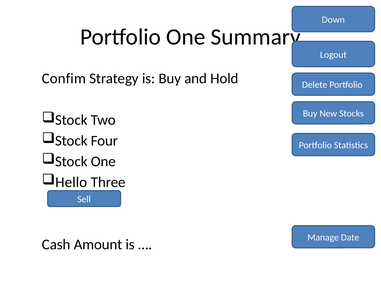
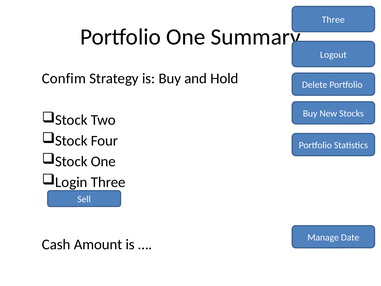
Down: Down -> Three (333, 20)
Hello: Hello -> Login (71, 182)
